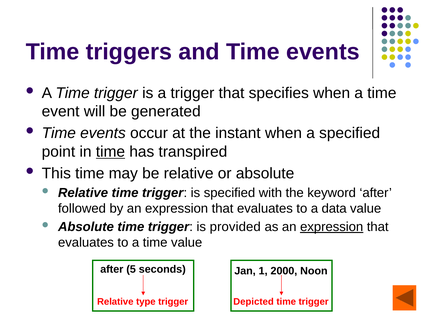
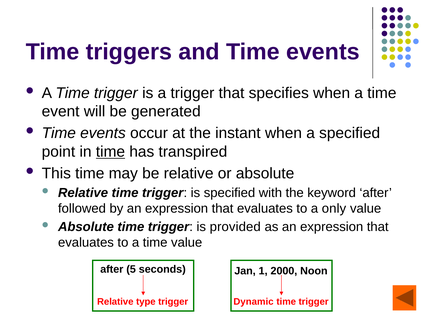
data: data -> only (334, 209)
expression underline: present -> none (332, 227)
Depicted: Depicted -> Dynamic (254, 302)
